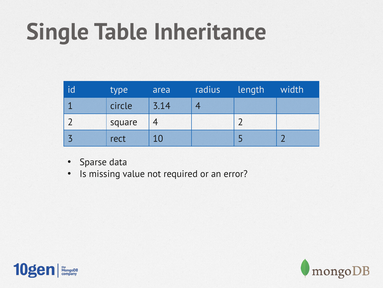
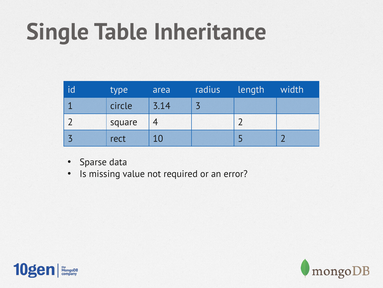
3.14 4: 4 -> 3 (198, 106)
